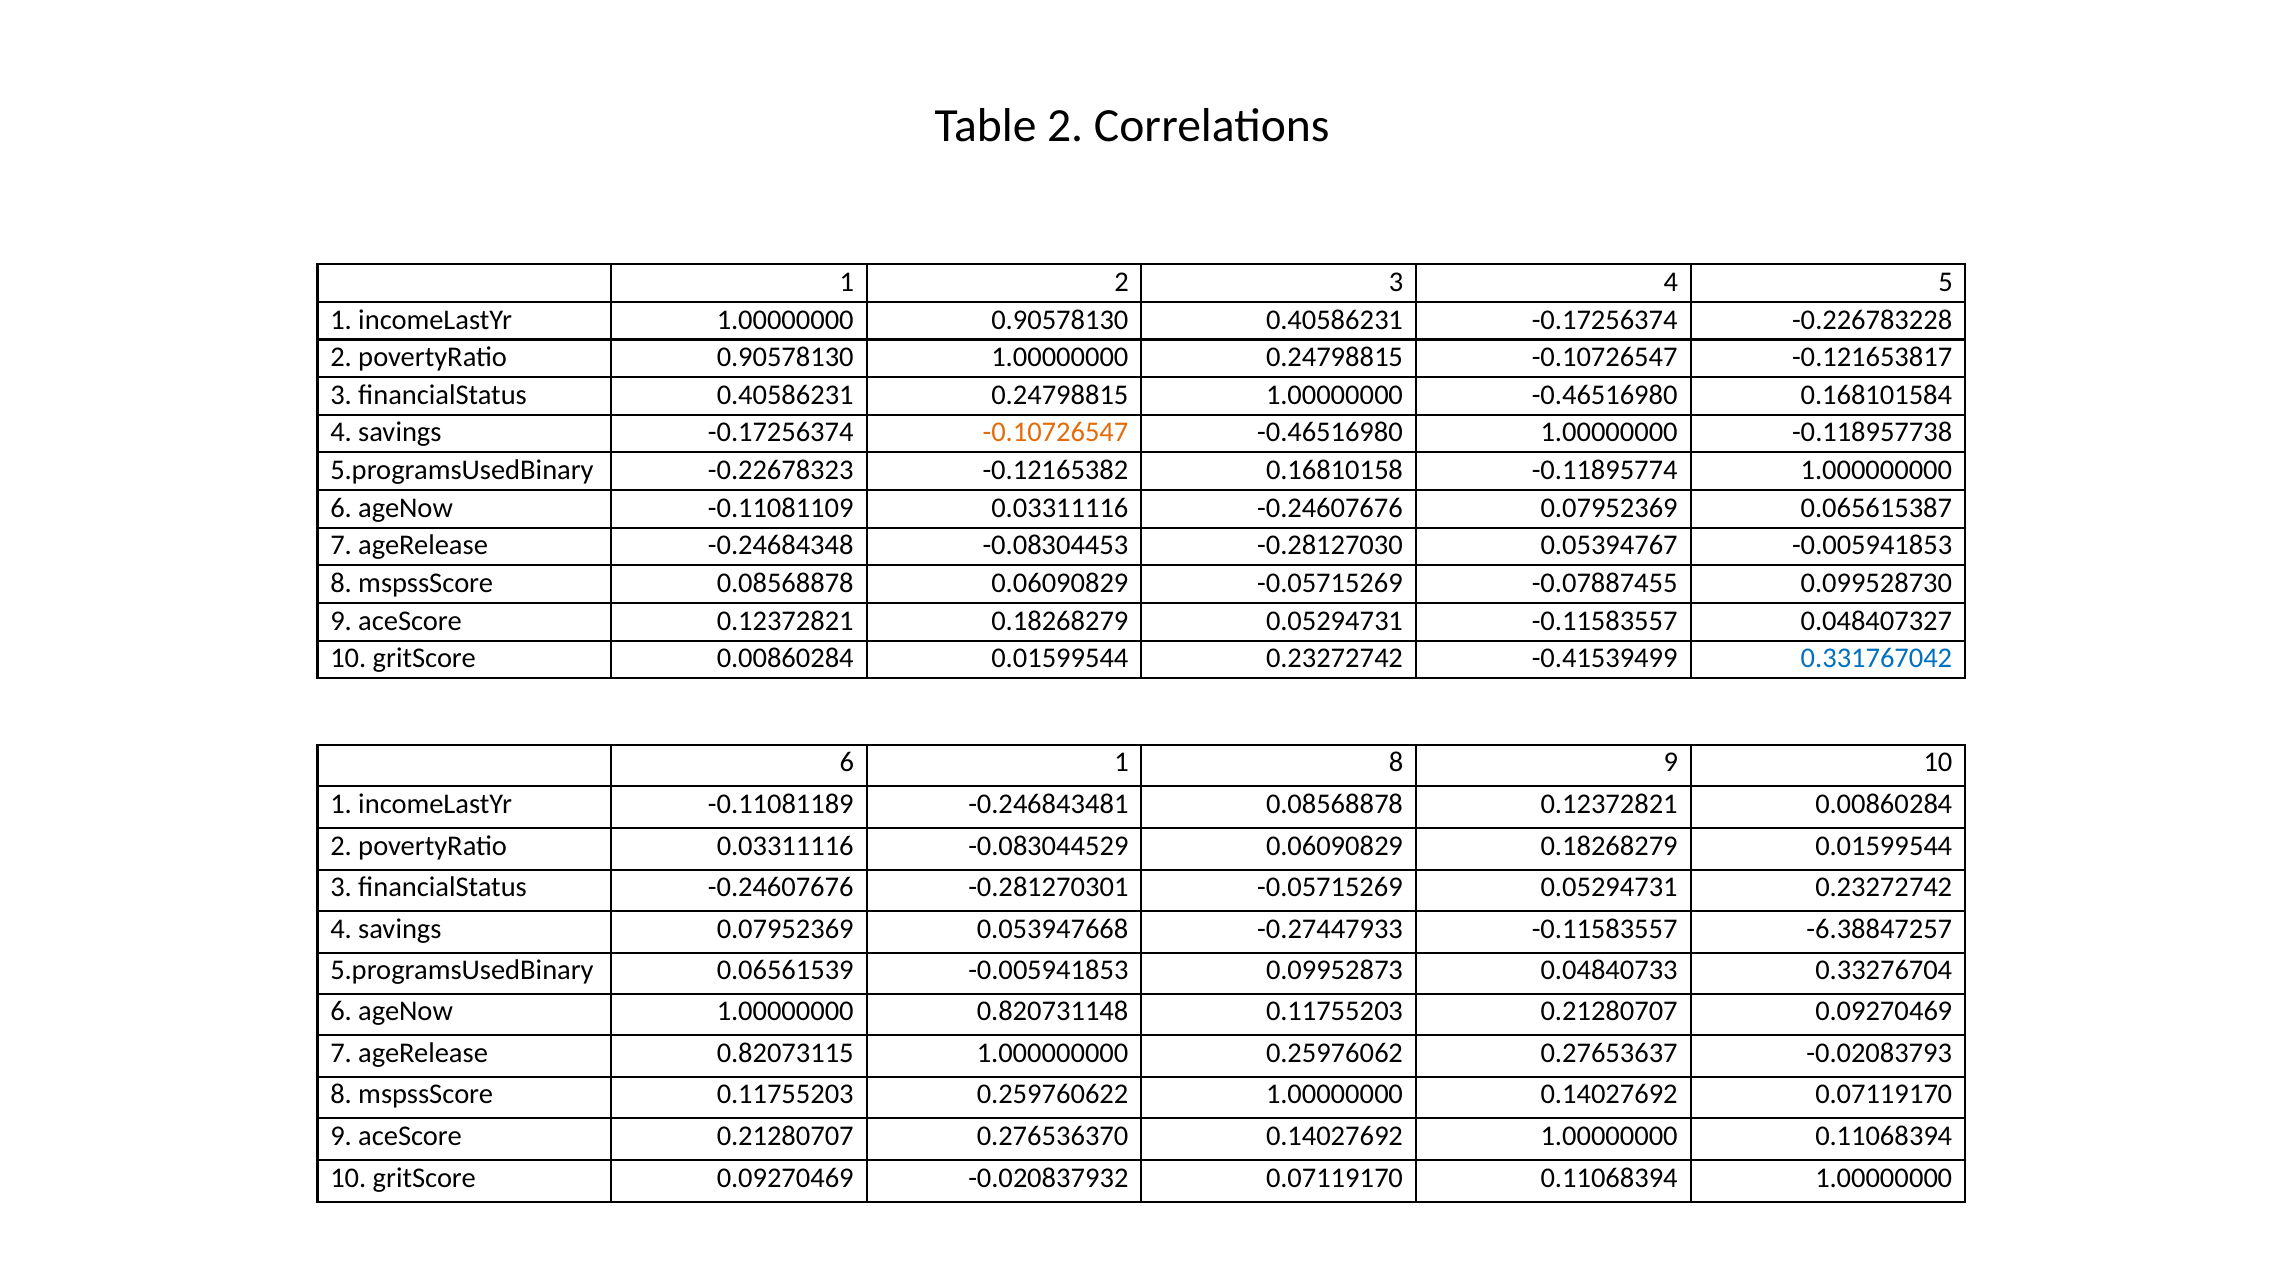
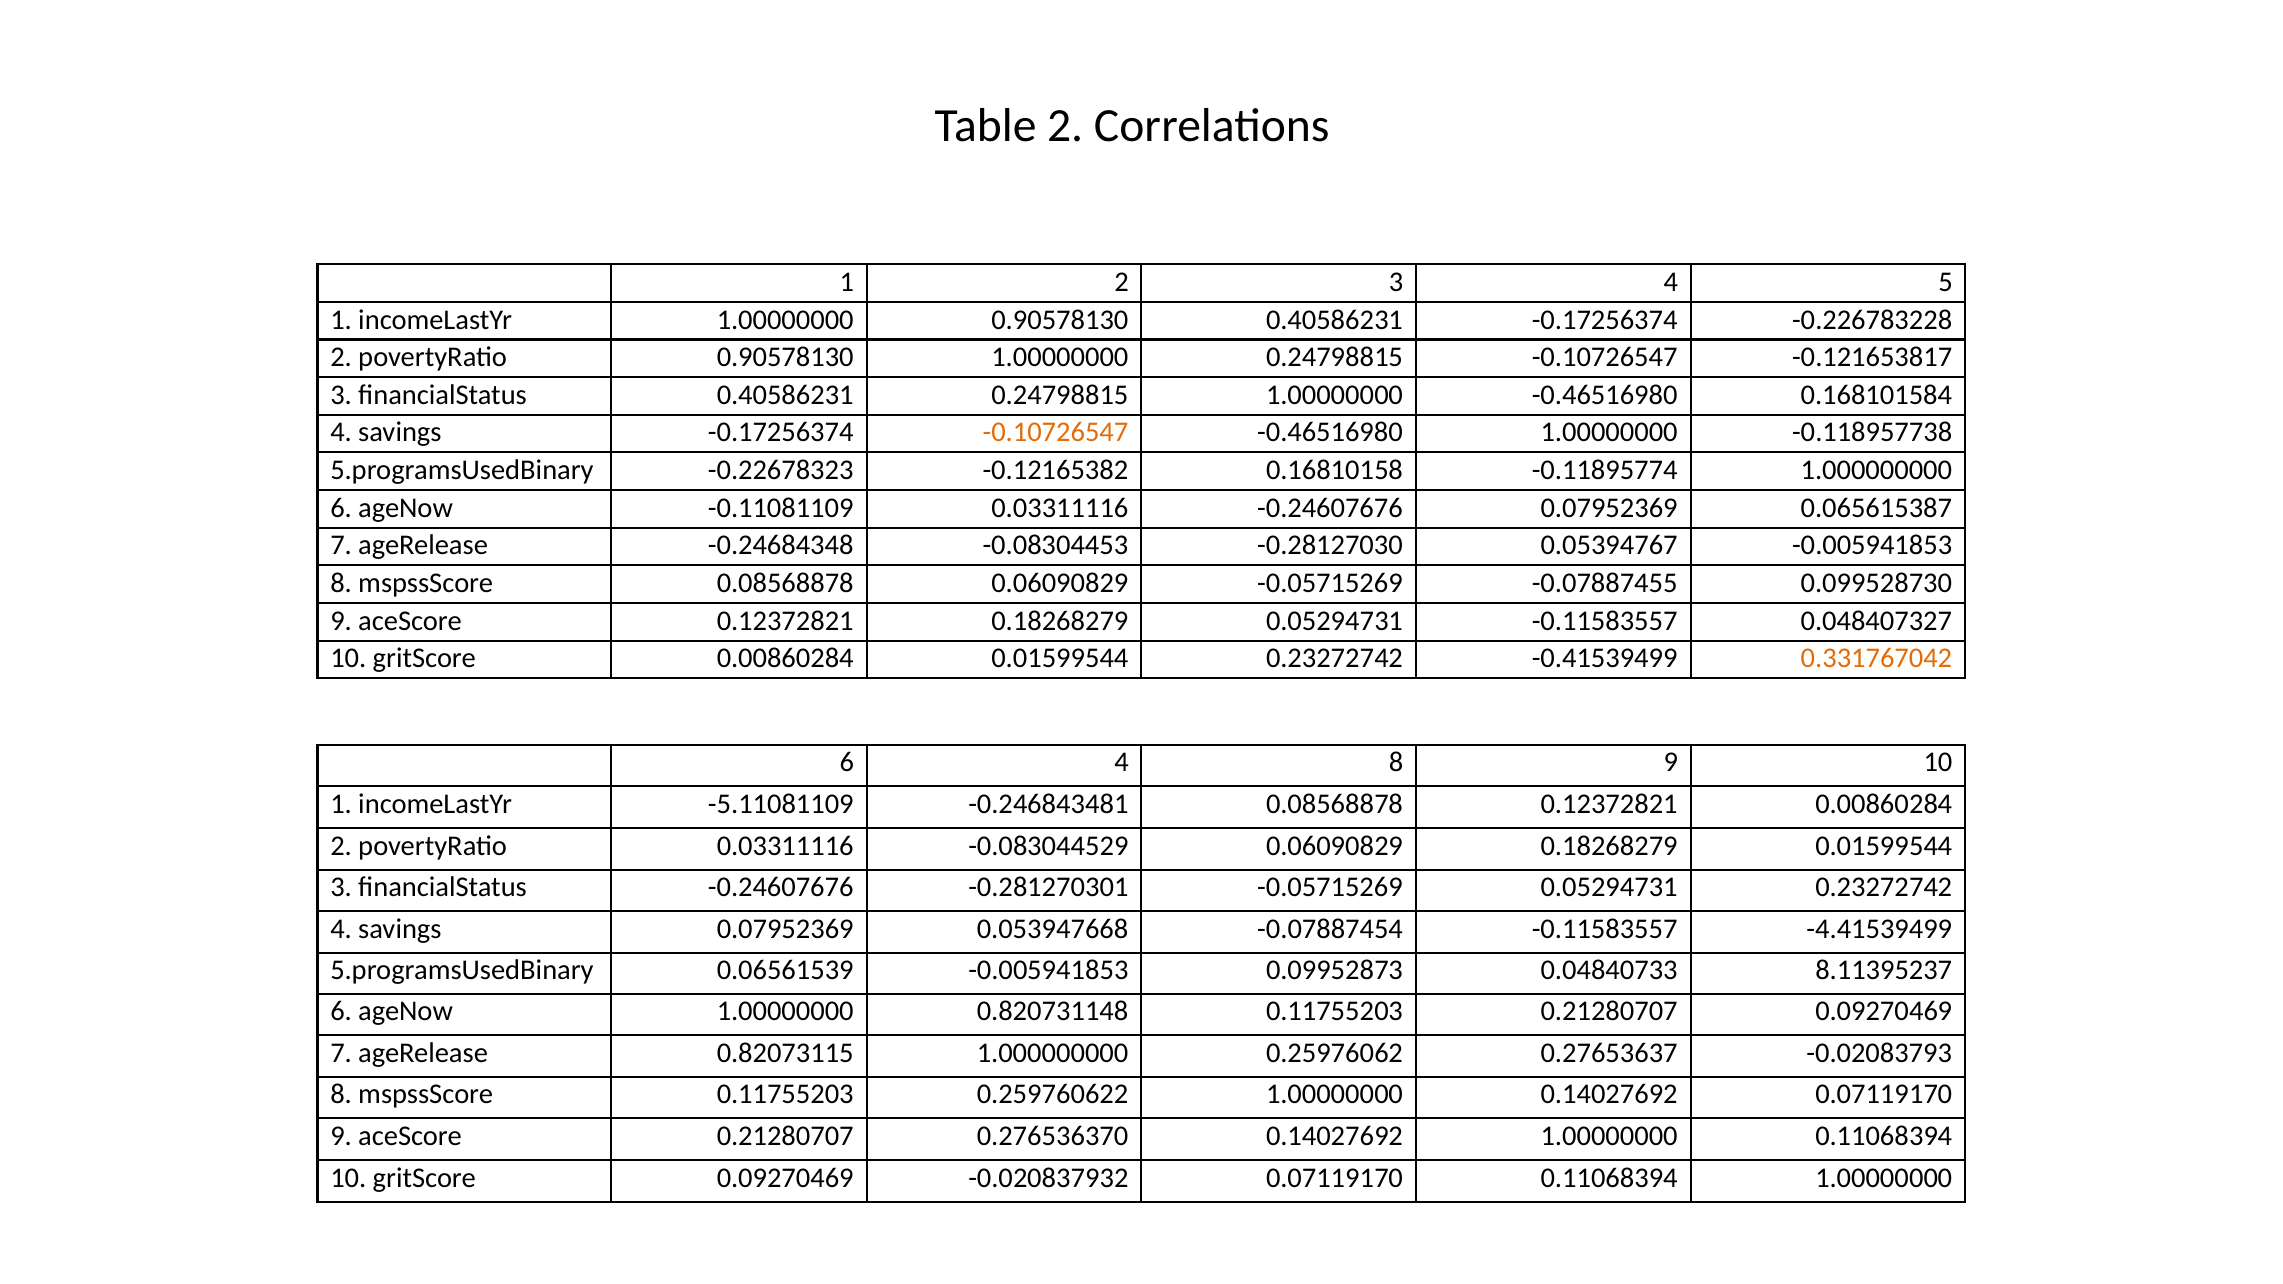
0.331767042 colour: blue -> orange (1876, 658)
6 1: 1 -> 4 (1122, 763)
-0.11081189: -0.11081189 -> -5.11081109 (781, 804)
-0.27447933: -0.27447933 -> -0.07887454 (1330, 929)
-6.38847257: -6.38847257 -> -4.41539499 (1879, 929)
0.33276704: 0.33276704 -> 8.11395237 (1884, 971)
